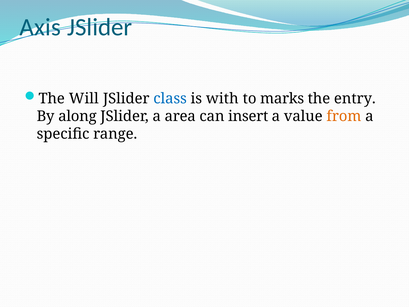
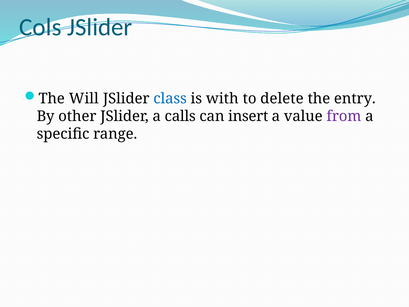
Axis: Axis -> Cols (40, 27)
marks: marks -> delete (282, 98)
along: along -> other (77, 116)
area: area -> calls (180, 116)
from colour: orange -> purple (344, 116)
